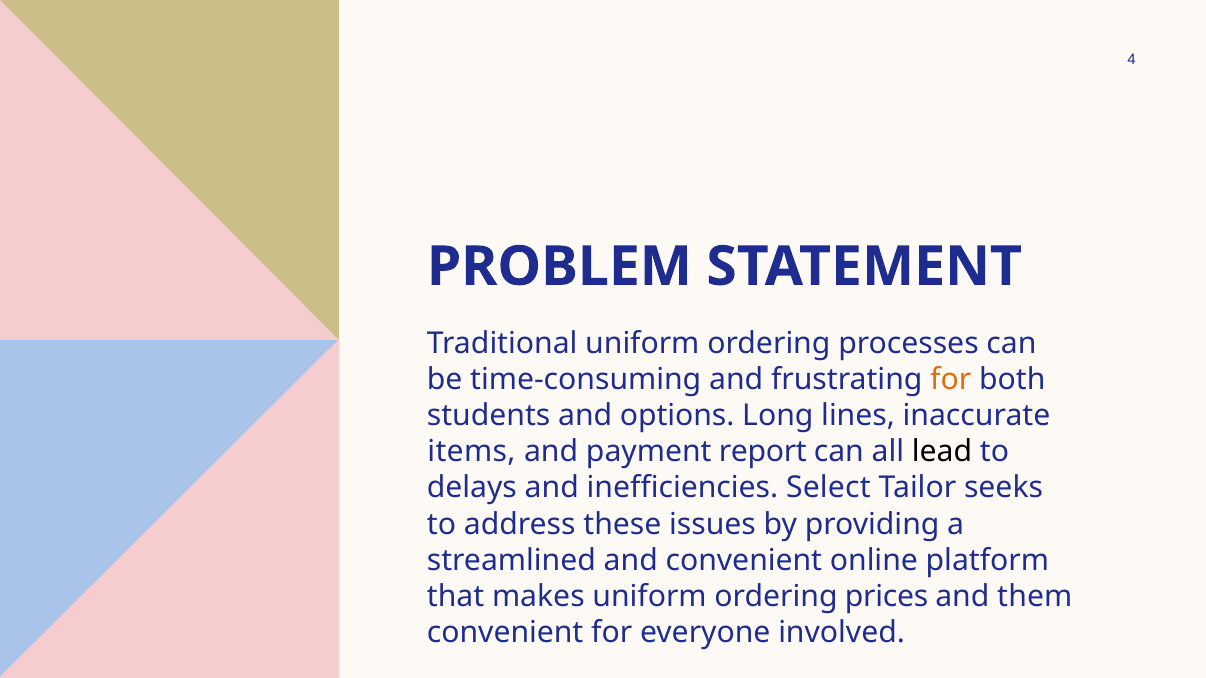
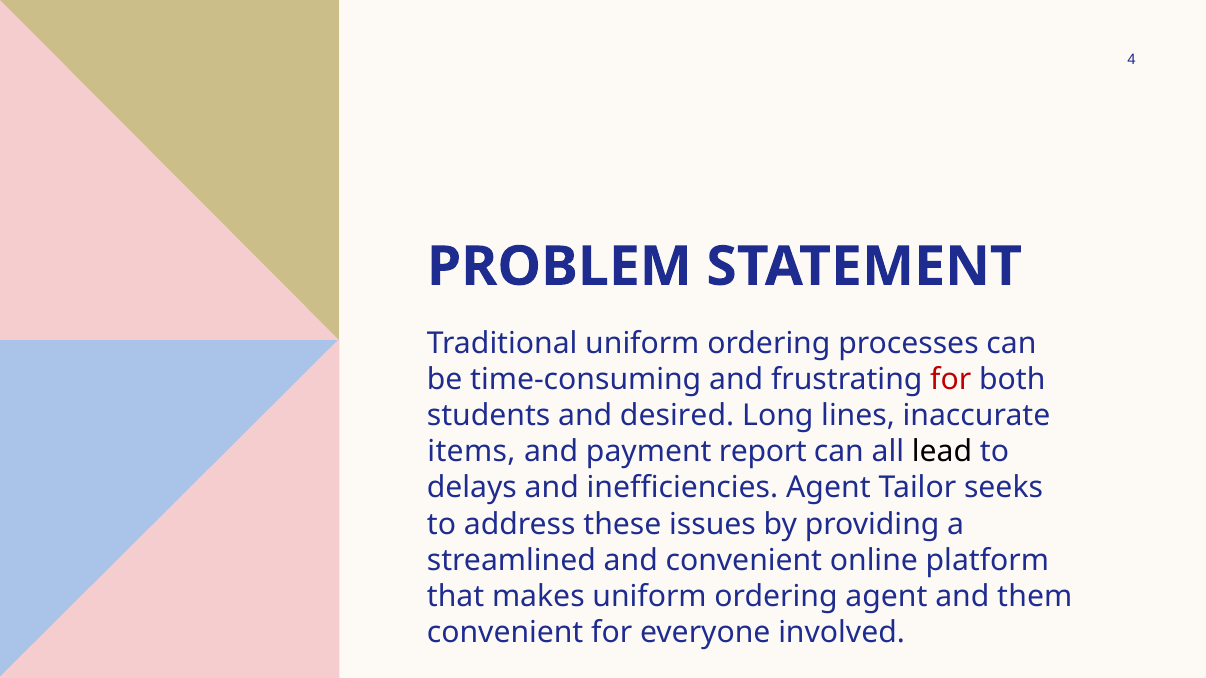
for colour: orange -> red (951, 380)
options: options -> desired (677, 416)
inefficiencies Select: Select -> Agent (828, 488)
ordering prices: prices -> agent (886, 597)
